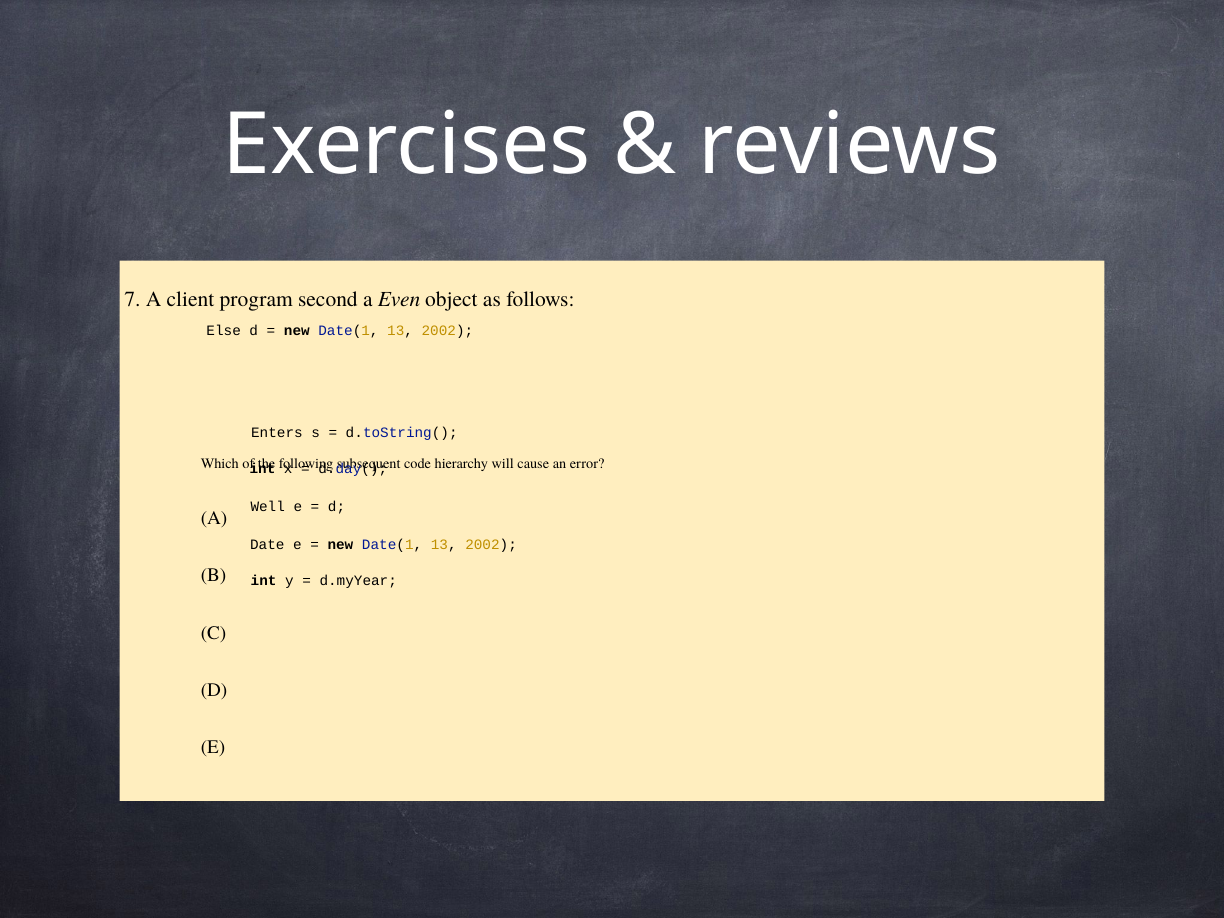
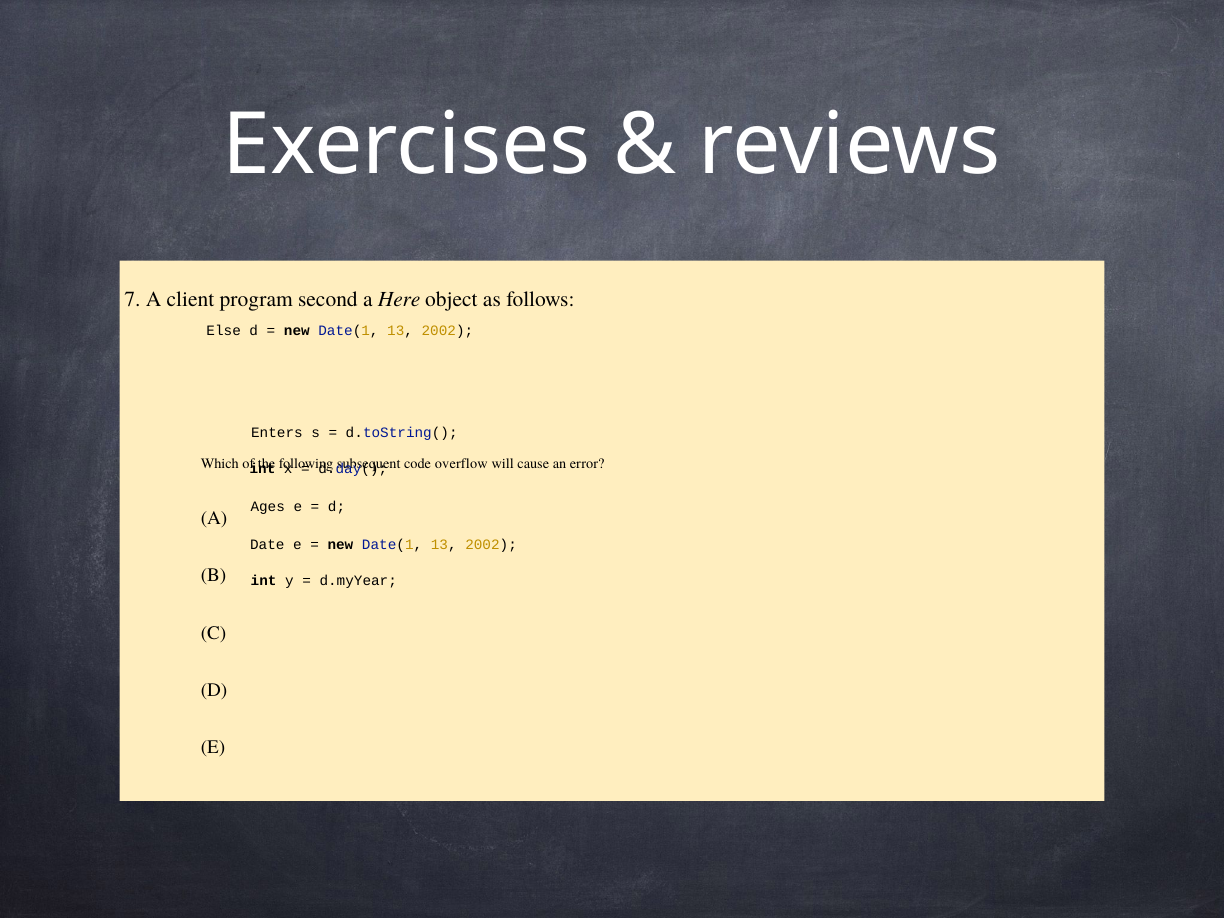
Even: Even -> Here (399, 299)
hierarchy: hierarchy -> overflow (461, 463)
Well: Well -> Ages (268, 507)
